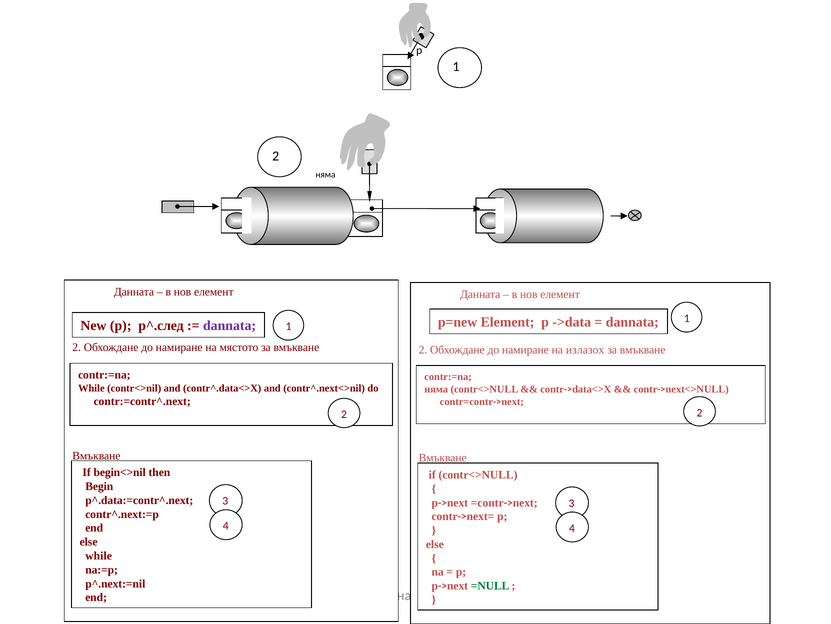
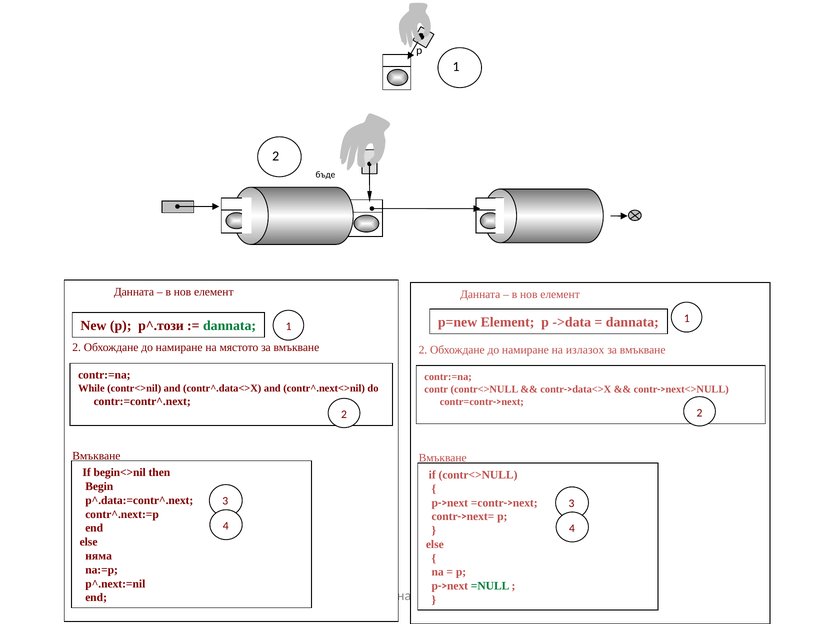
няма: няма -> бъде (325, 175)
p^.след: p^.след -> p^.този (161, 325)
dannata colour: purple -> green (230, 325)
няма: няма -> contr (436, 389)
while: while -> няма (99, 555)
